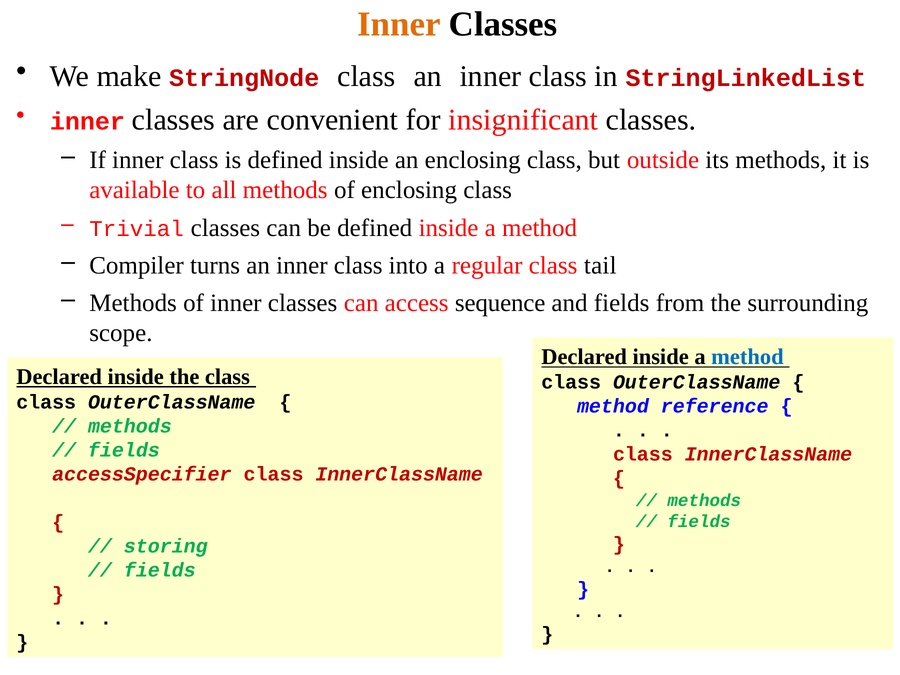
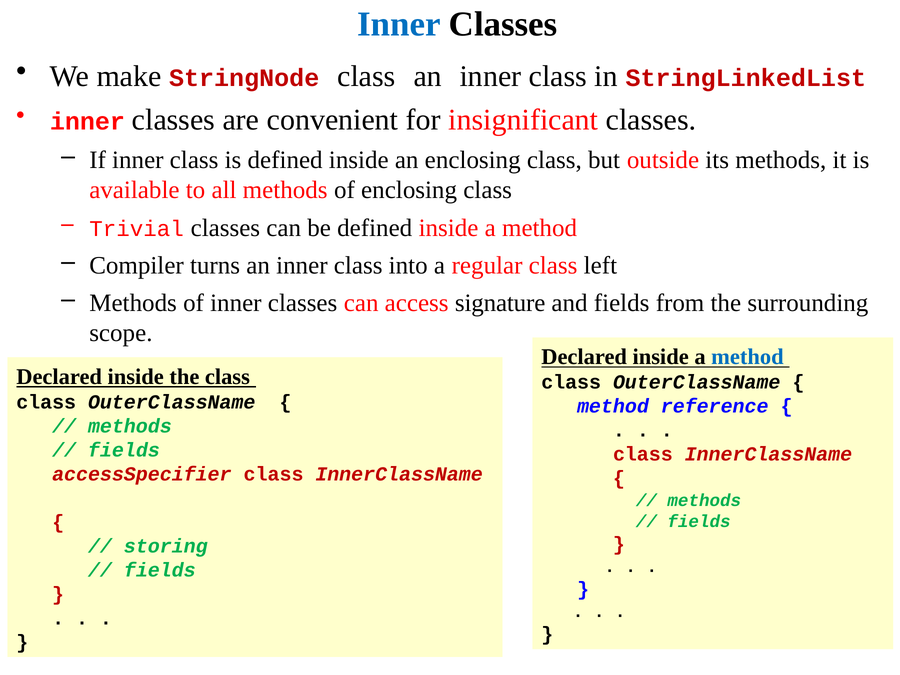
Inner colour: orange -> blue (399, 24)
tail: tail -> left (600, 265)
sequence: sequence -> signature (500, 303)
